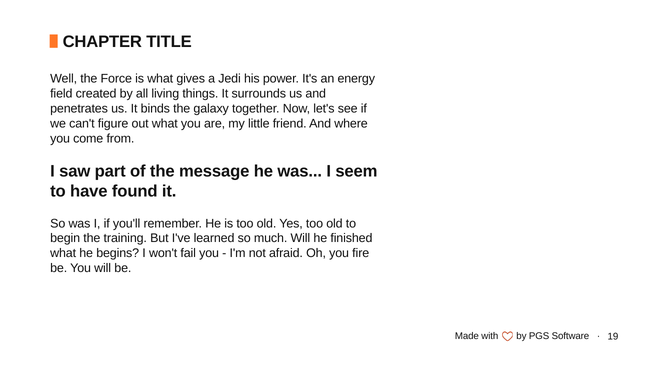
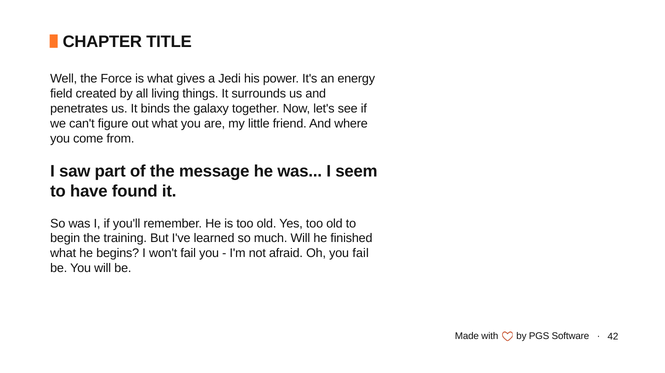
you fire: fire -> fail (361, 253)
19: 19 -> 42 (613, 337)
